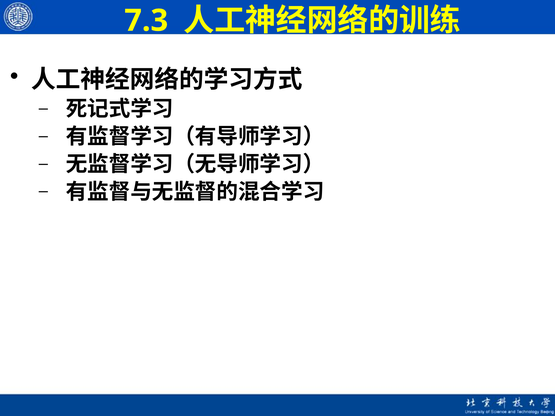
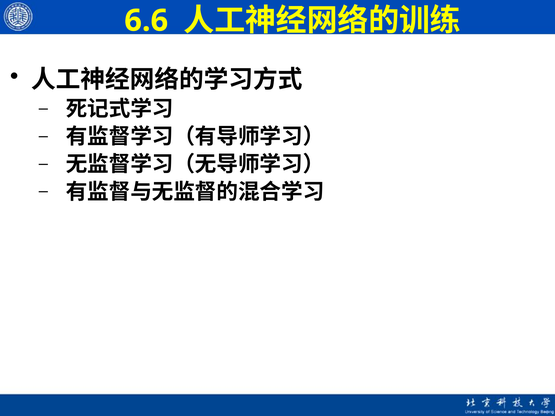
7.3: 7.3 -> 6.6 (146, 21)
